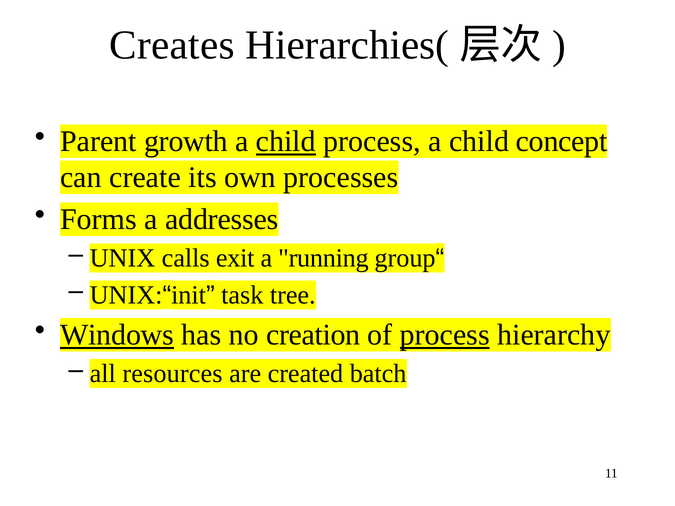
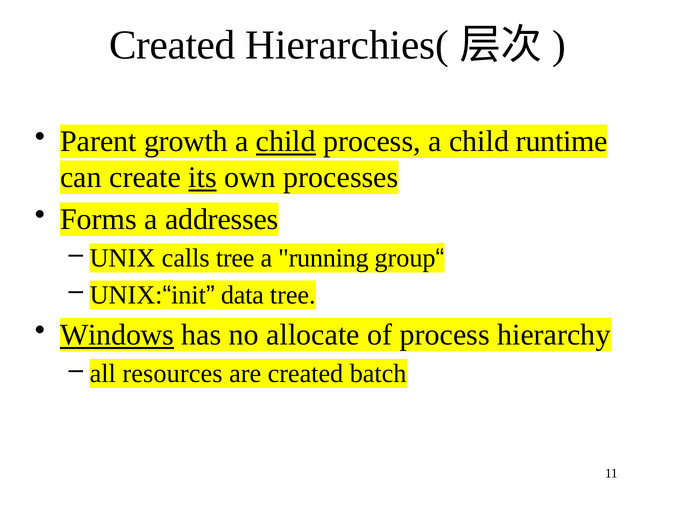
Creates: Creates -> Created (172, 45)
concept: concept -> runtime (562, 142)
its underline: none -> present (203, 178)
calls exit: exit -> tree (235, 258)
task: task -> data (242, 295)
creation: creation -> allocate (313, 335)
process underline: present -> none (445, 335)
